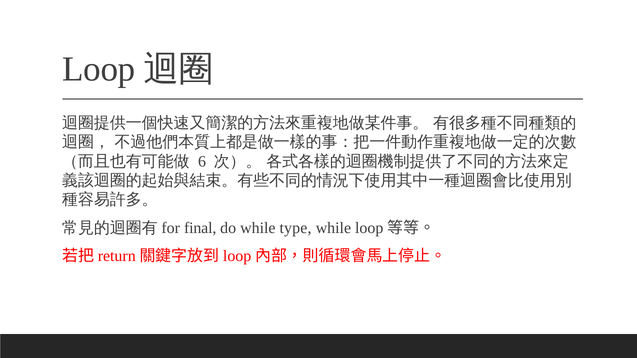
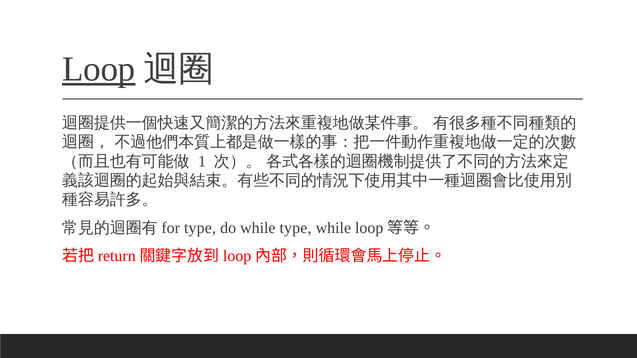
Loop underline: none -> present (99, 69)
6: 6 -> 1 (202, 161)
final: final -> type (200, 228)
